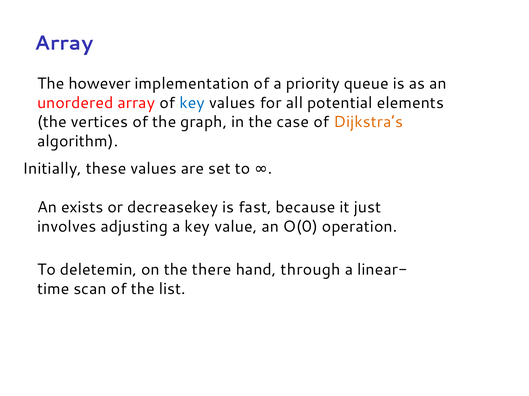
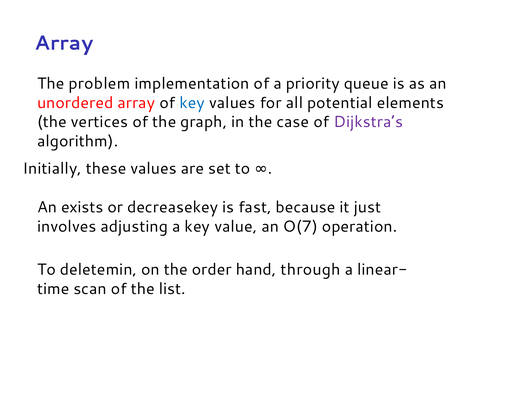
however: however -> problem (99, 84)
Dijkstra’s colour: orange -> purple (368, 122)
O(0: O(0 -> O(7 (300, 227)
there: there -> order (212, 270)
